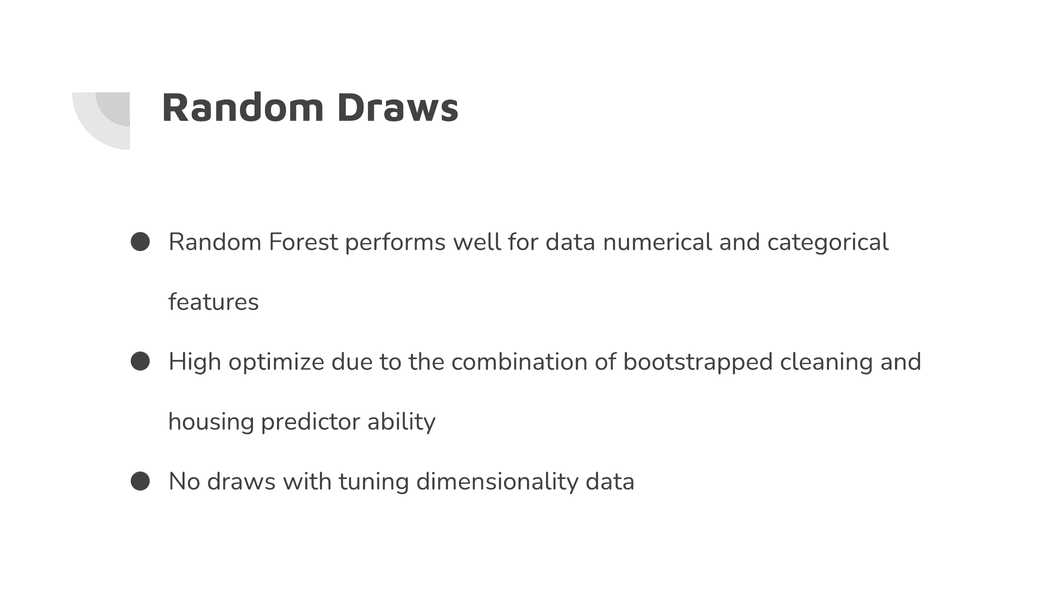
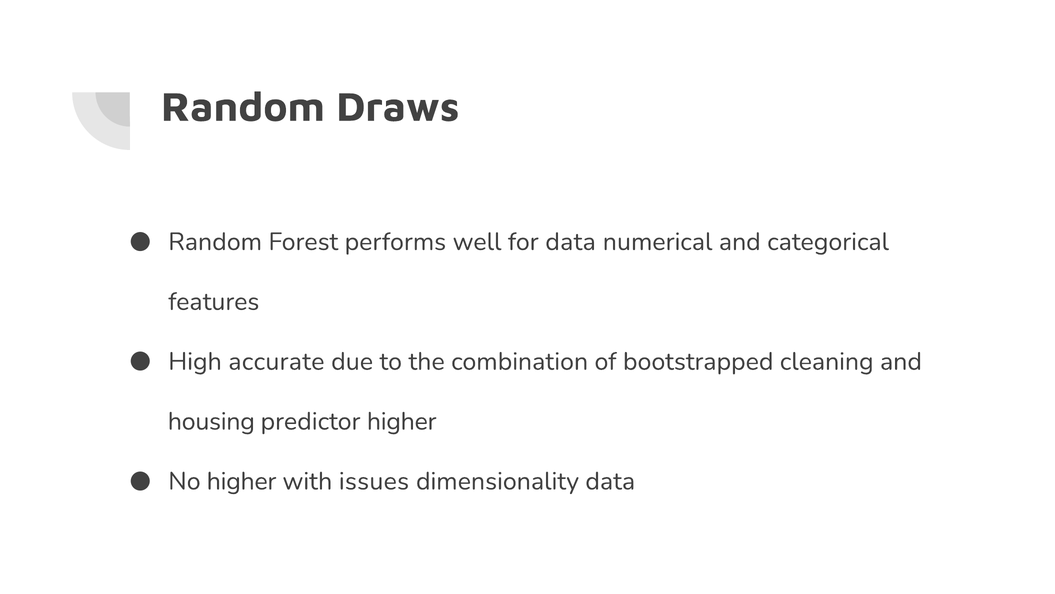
optimize: optimize -> accurate (276, 361)
predictor ability: ability -> higher (402, 421)
No draws: draws -> higher (242, 481)
tuning: tuning -> issues (374, 481)
